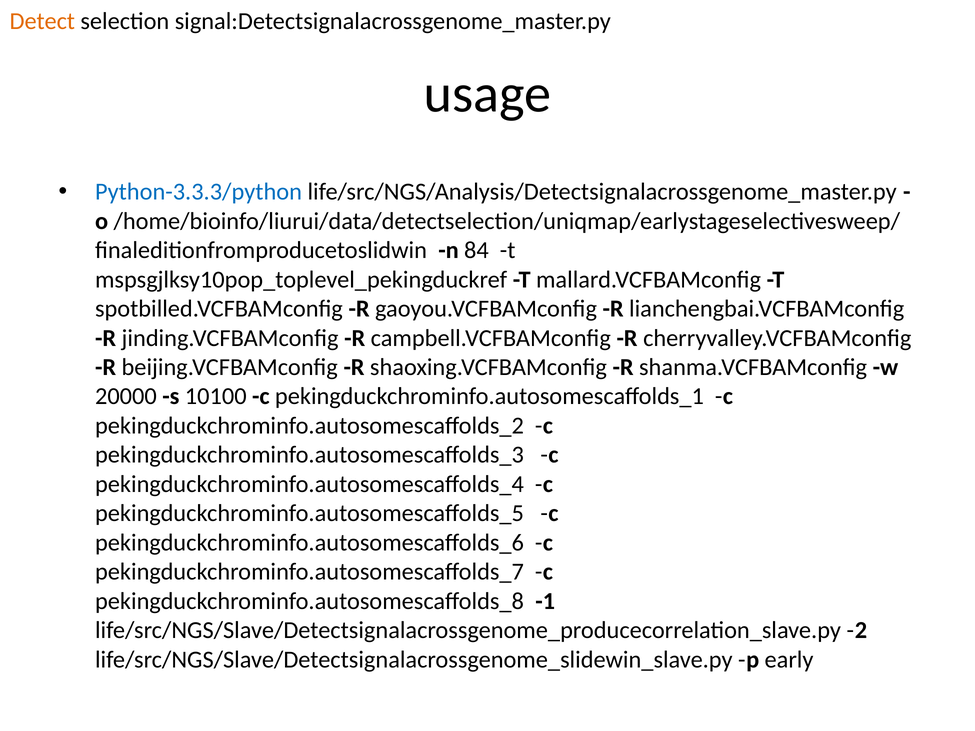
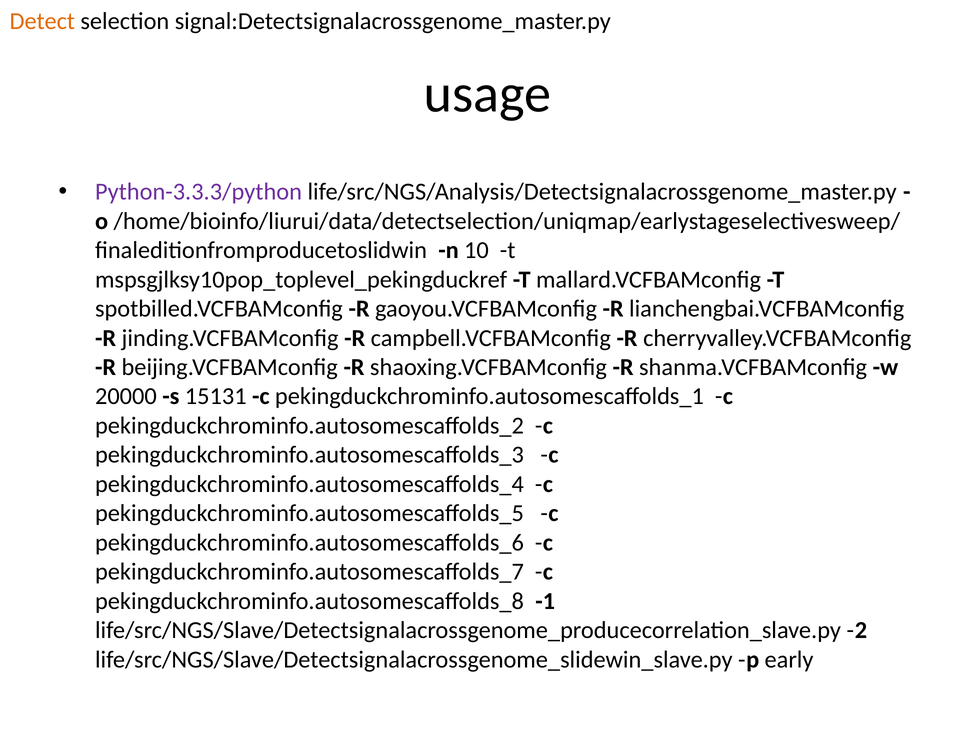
Python-3.3.3/python colour: blue -> purple (199, 192)
84: 84 -> 10 (476, 250)
10100: 10100 -> 15131 (216, 397)
